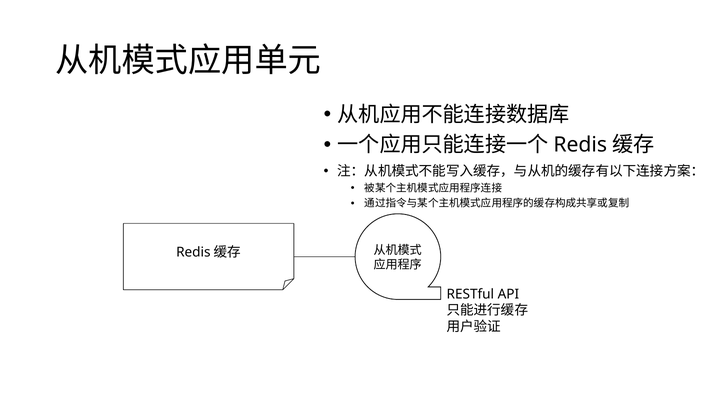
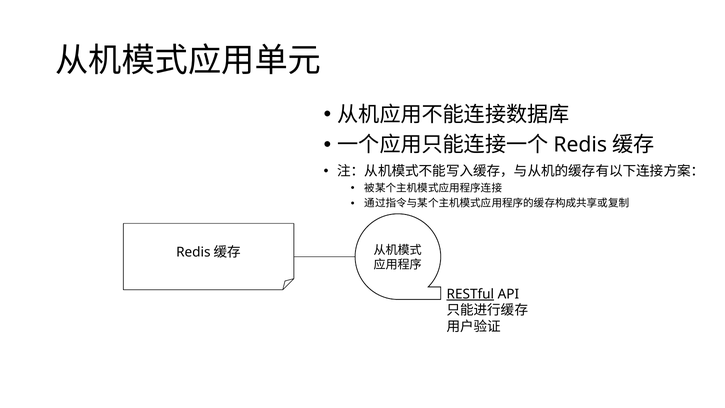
RESTful underline: none -> present (470, 294)
